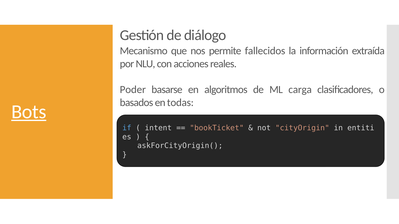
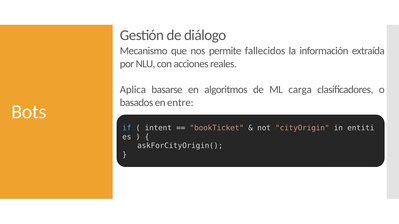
Poder: Poder -> Aplica (133, 90)
todas: todas -> entre (180, 103)
Bots underline: present -> none (29, 112)
